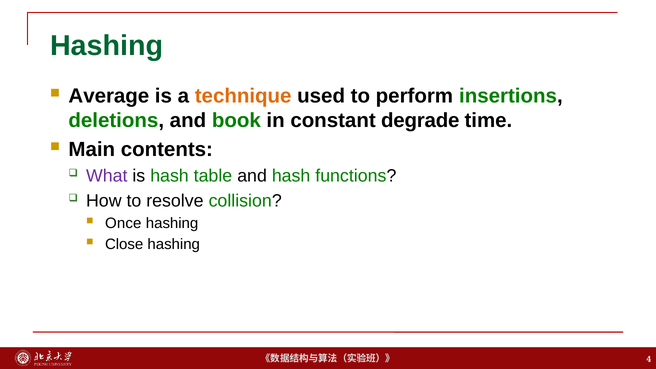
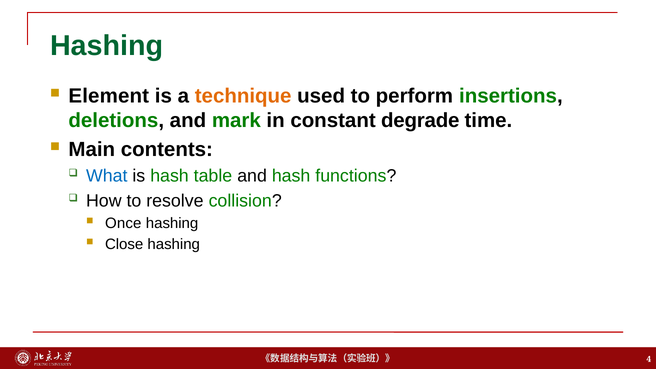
Average: Average -> Element (109, 96)
book: book -> mark (236, 121)
What colour: purple -> blue (107, 176)
